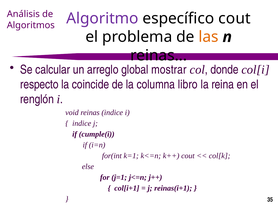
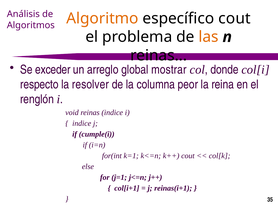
Algoritmo colour: purple -> orange (102, 18)
calcular: calcular -> exceder (53, 70)
coincide: coincide -> resolver (90, 85)
libro: libro -> peor (188, 85)
